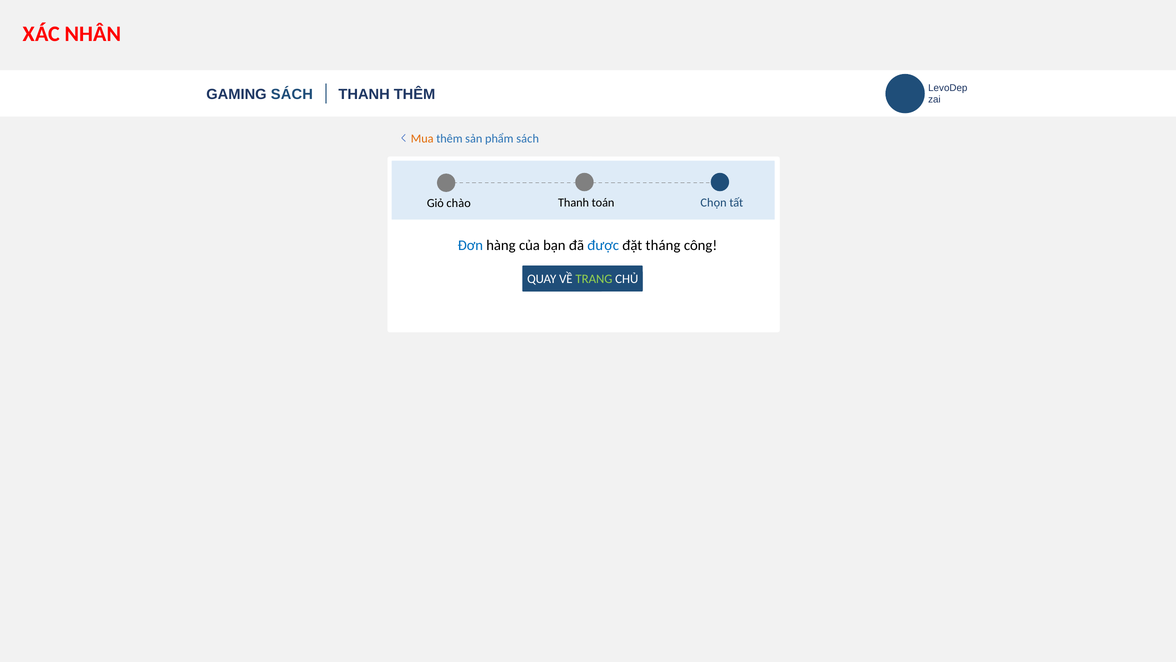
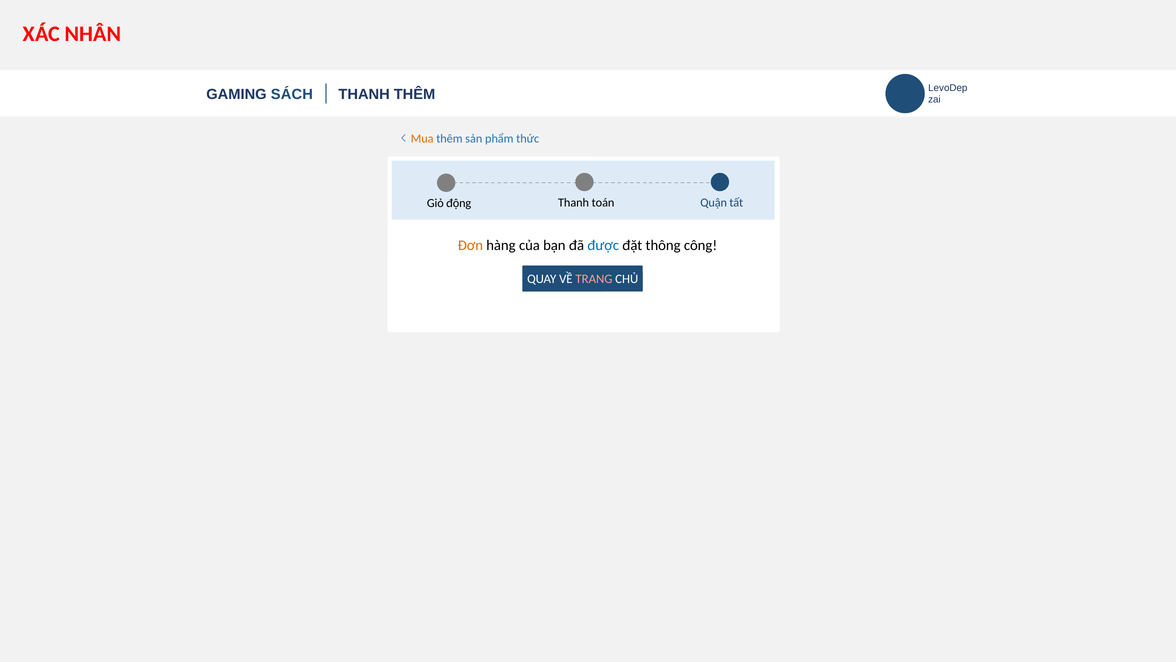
phẩm sách: sách -> thức (528, 138)
chào: chào -> động (459, 203)
Chọn: Chọn -> Quận (714, 203)
Đơn colour: blue -> orange (470, 245)
tháng: tháng -> thông (663, 245)
TRANG colour: light green -> pink (594, 279)
